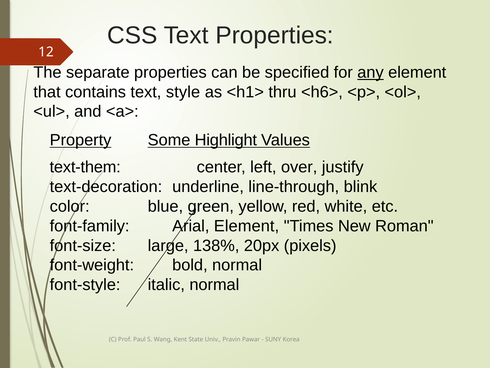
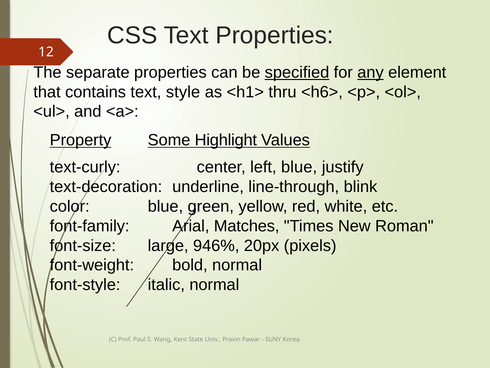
specified underline: none -> present (297, 72)
text-them: text-them -> text-curly (85, 167)
left over: over -> blue (299, 167)
Arial Element: Element -> Matches (247, 226)
138%: 138% -> 946% (216, 245)
